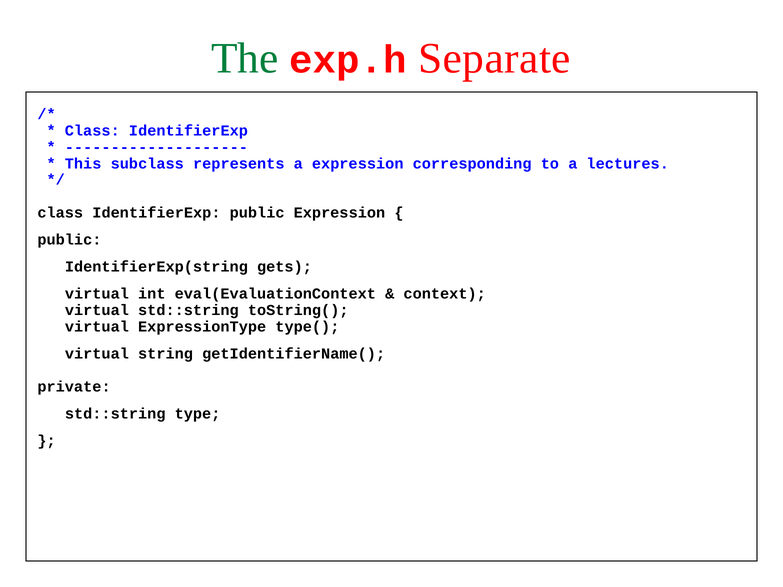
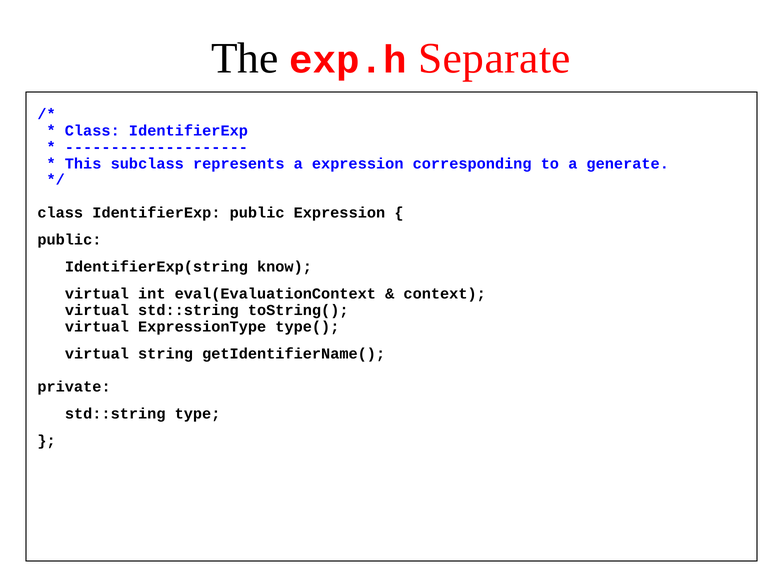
The colour: green -> black (245, 58)
lectures: lectures -> generate (628, 164)
gets: gets -> know (284, 267)
